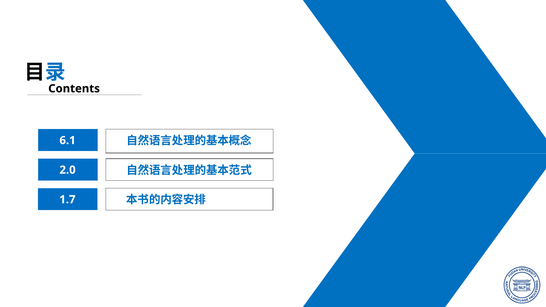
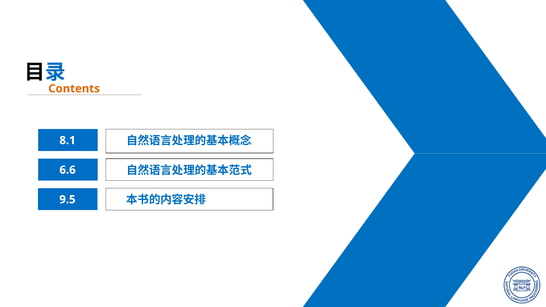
Contents colour: black -> orange (74, 89)
6.1: 6.1 -> 8.1 (68, 140)
2.0: 2.0 -> 6.6 (68, 170)
1.7: 1.7 -> 9.5 (67, 200)
